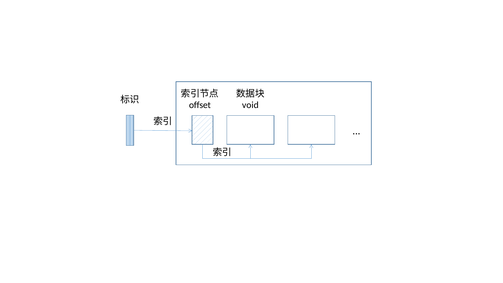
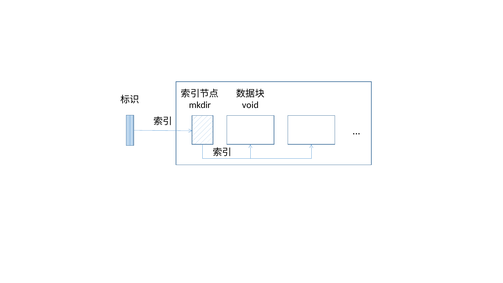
offset: offset -> mkdir (200, 105)
